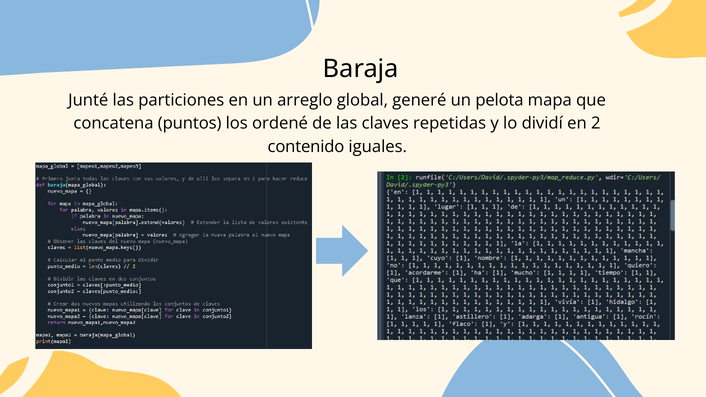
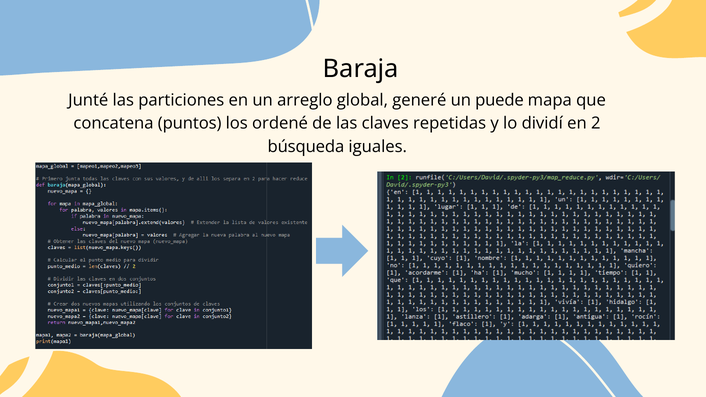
pelota: pelota -> puede (499, 100)
contenido: contenido -> búsqueda (306, 147)
